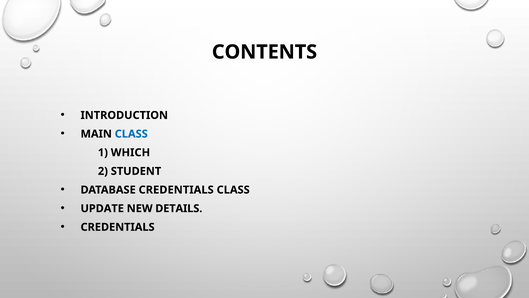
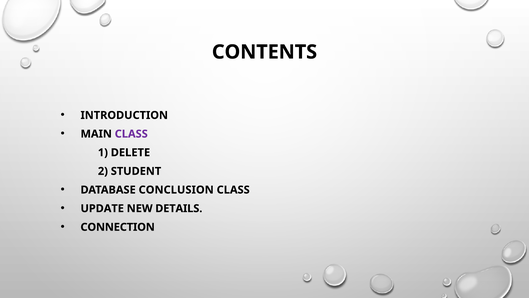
CLASS colour: blue -> purple (131, 134)
WHICH: WHICH -> DELETE (130, 152)
DATABASE CREDENTIALS: CREDENTIALS -> CONCLUSION (176, 190)
CREDENTIALS: CREDENTIALS -> CONNECTION (118, 227)
